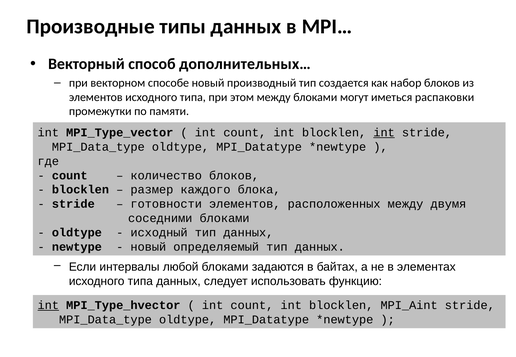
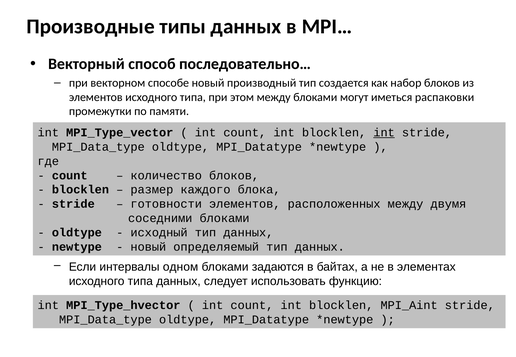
дополнительных…: дополнительных… -> последовательно… (245, 64)
любой: любой -> одном (181, 267)
int underline: present -> none (48, 306)
